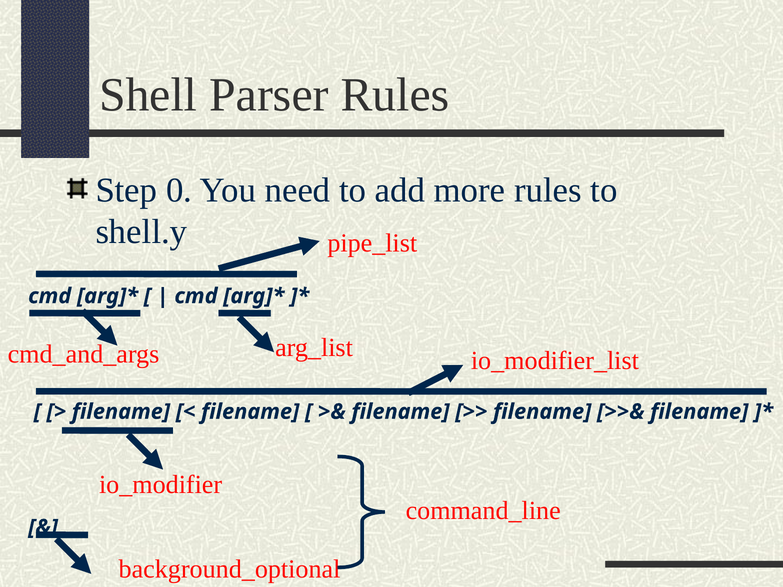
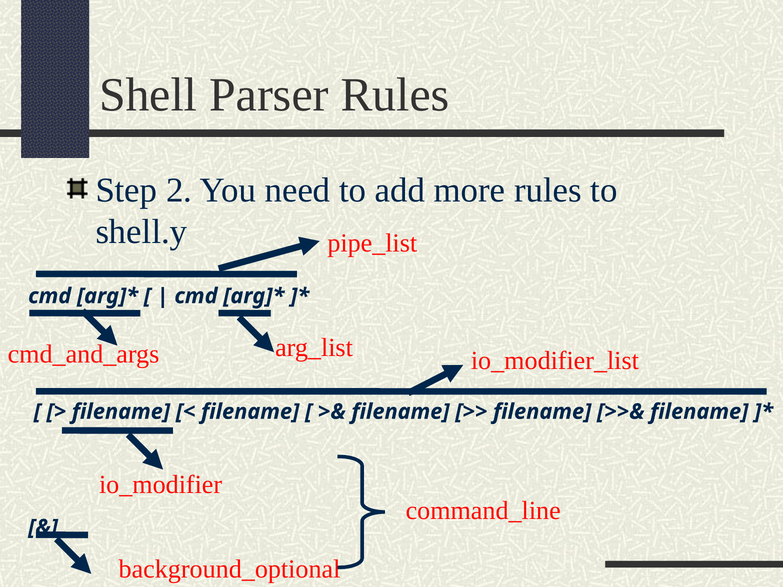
0: 0 -> 2 (179, 190)
